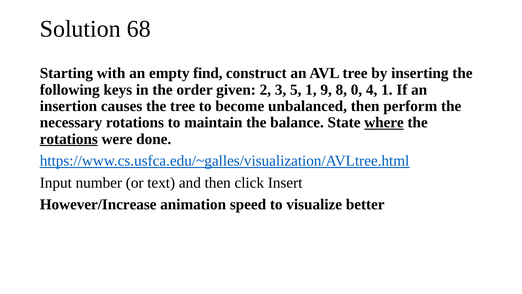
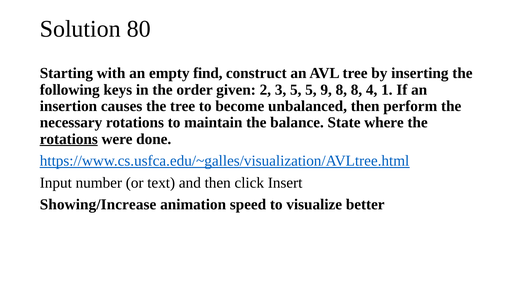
68: 68 -> 80 (139, 29)
5 1: 1 -> 5 (311, 90)
8 0: 0 -> 8 (357, 90)
where underline: present -> none (384, 122)
However/Increase: However/Increase -> Showing/Increase (98, 204)
